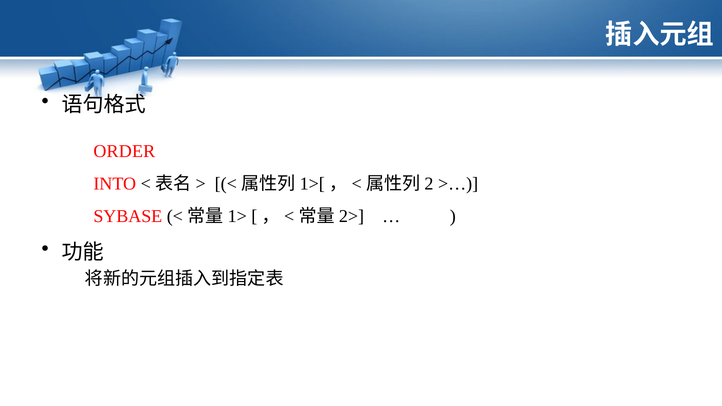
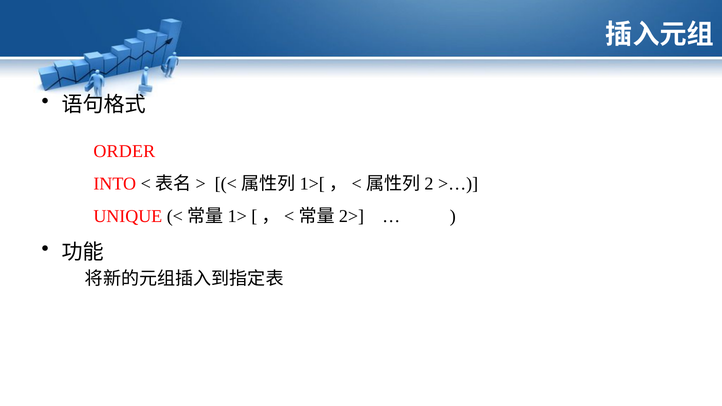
SYBASE: SYBASE -> UNIQUE (128, 216)
